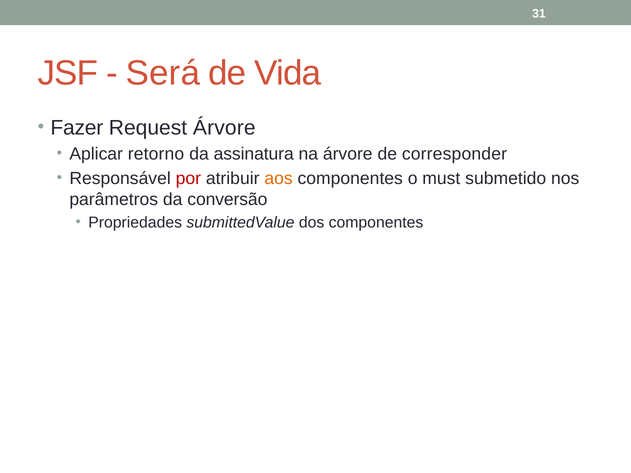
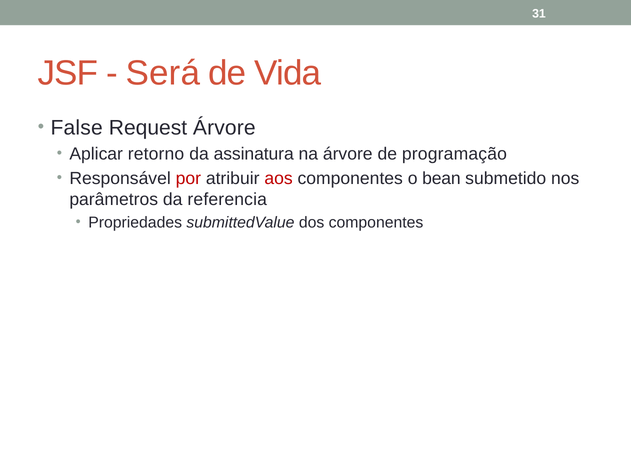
Fazer: Fazer -> False (77, 128)
corresponder: corresponder -> programação (454, 154)
aos colour: orange -> red (279, 179)
must: must -> bean (441, 179)
conversão: conversão -> referencia (227, 200)
